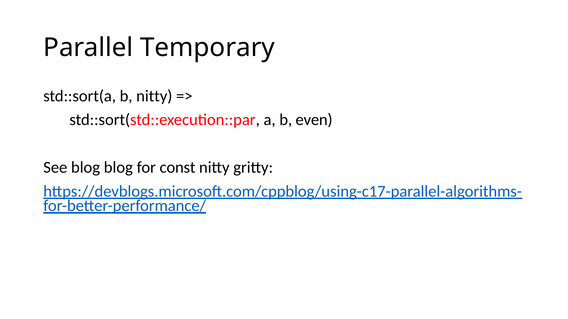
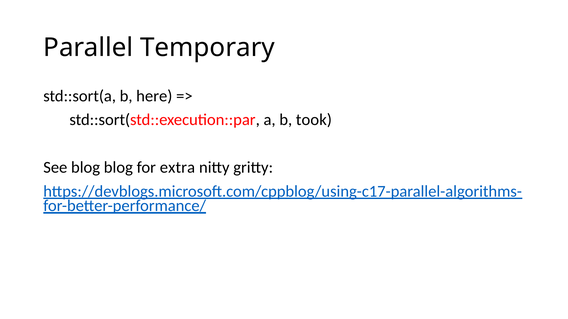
b nitty: nitty -> here (154, 96)
even: even -> took (314, 120)
const: const -> extra (177, 167)
